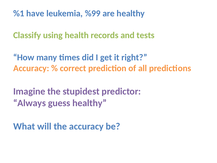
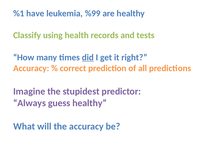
did underline: none -> present (88, 57)
